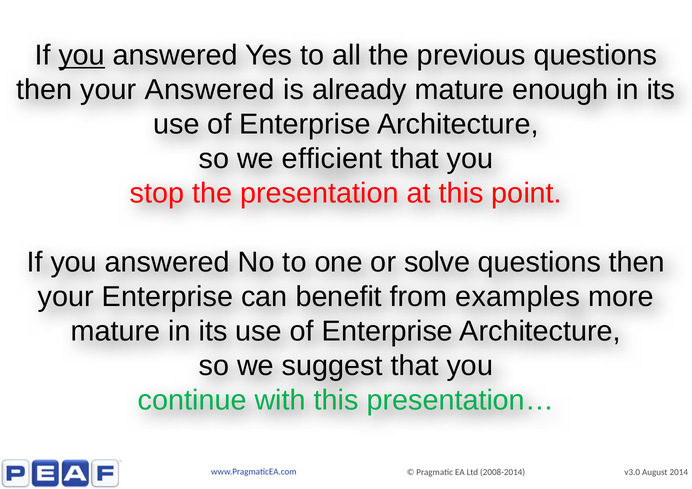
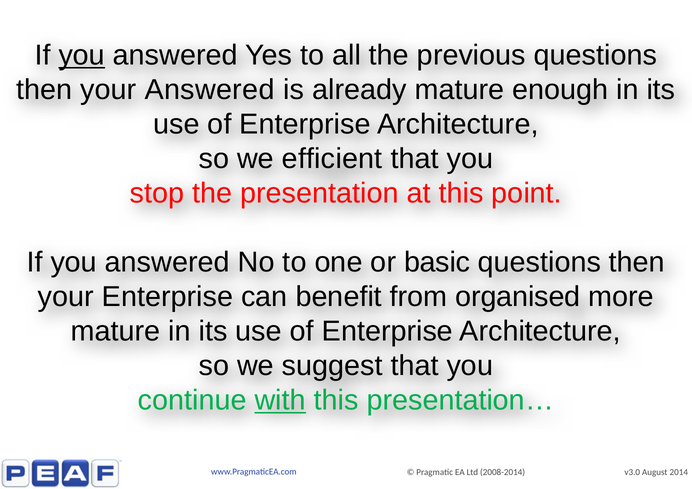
solve: solve -> basic (437, 263)
examples: examples -> organised (518, 297)
with underline: none -> present (280, 401)
